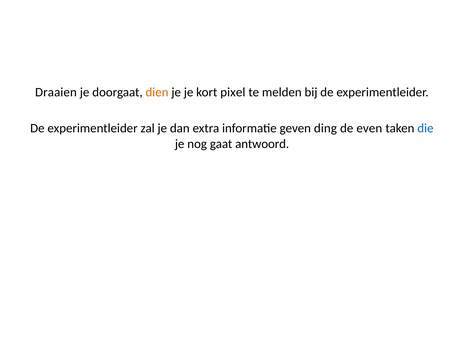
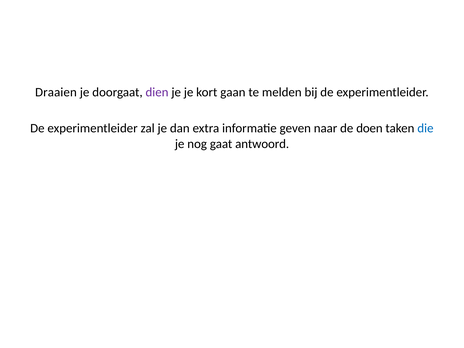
dien colour: orange -> purple (157, 92)
pixel: pixel -> gaan (233, 92)
ding: ding -> naar (326, 128)
even: even -> doen (369, 128)
